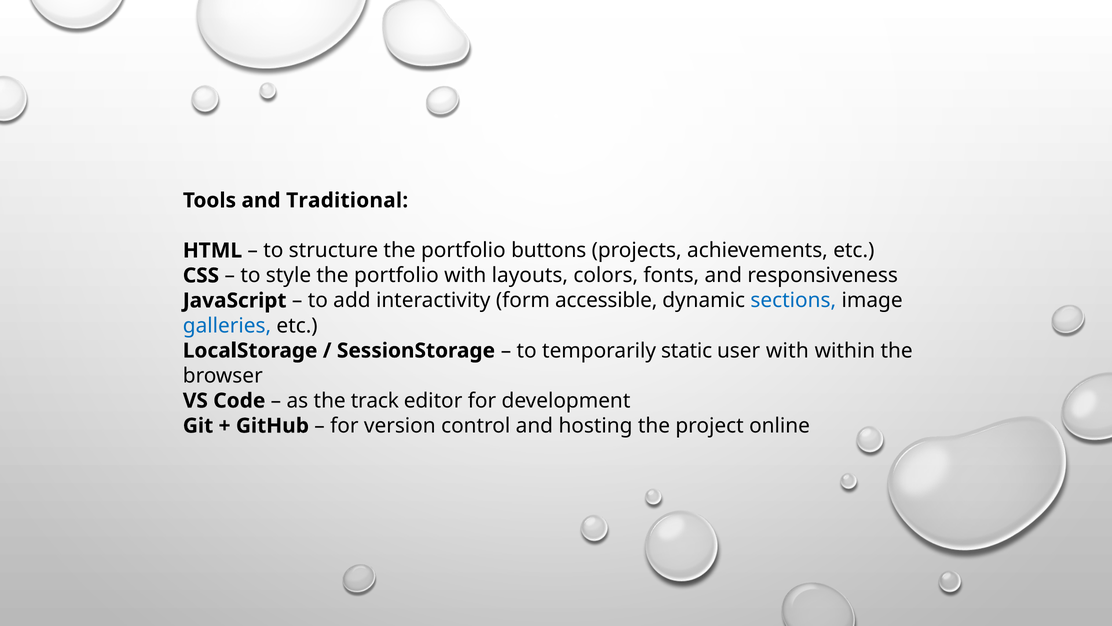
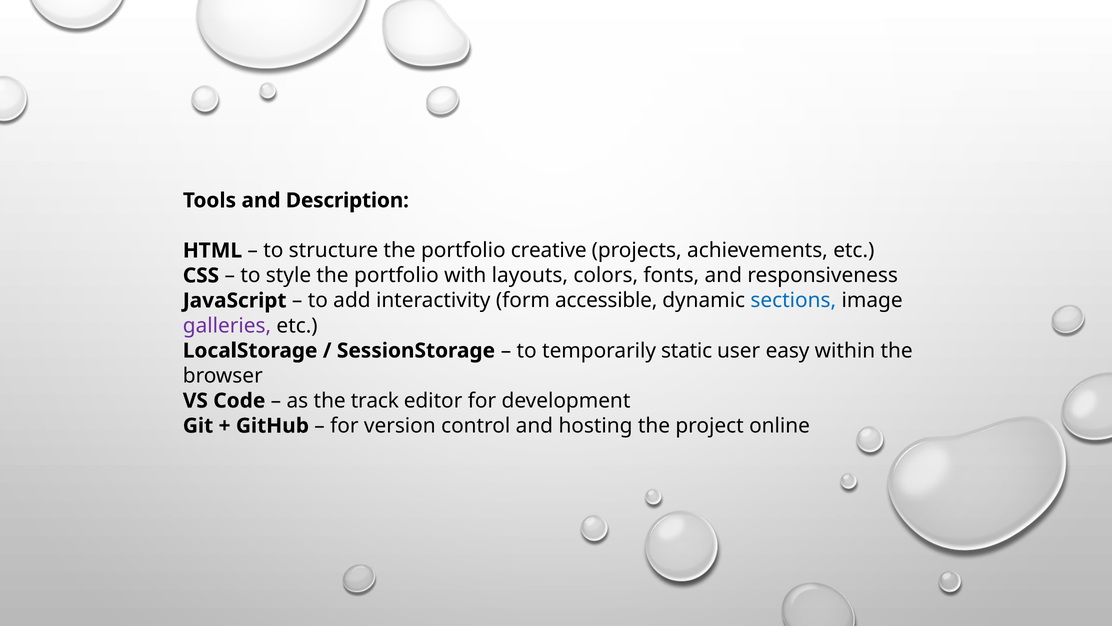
Traditional: Traditional -> Description (347, 200)
buttons: buttons -> creative (549, 250)
galleries colour: blue -> purple (227, 325)
user with: with -> easy (788, 350)
